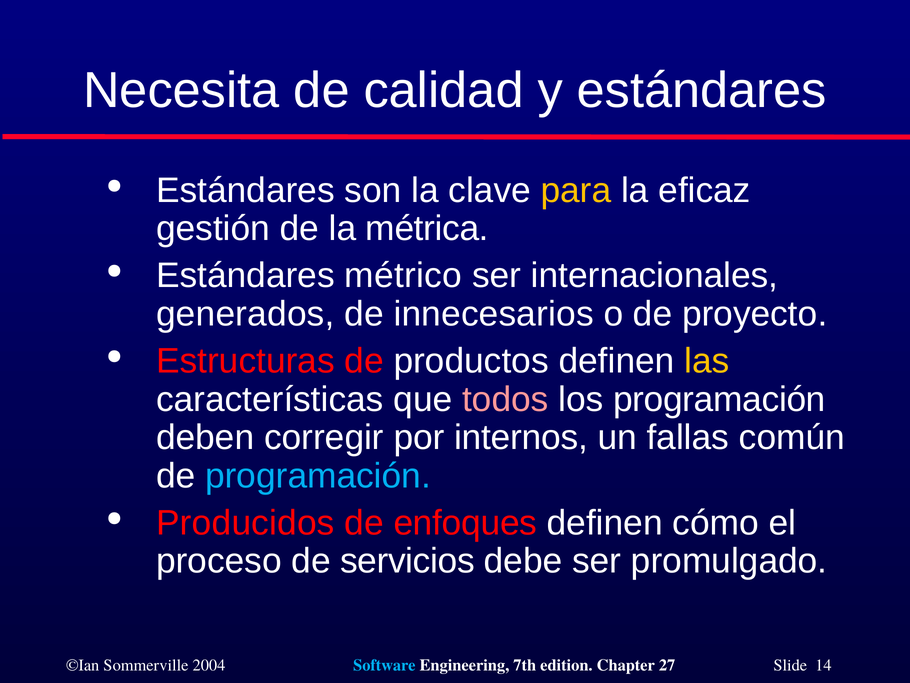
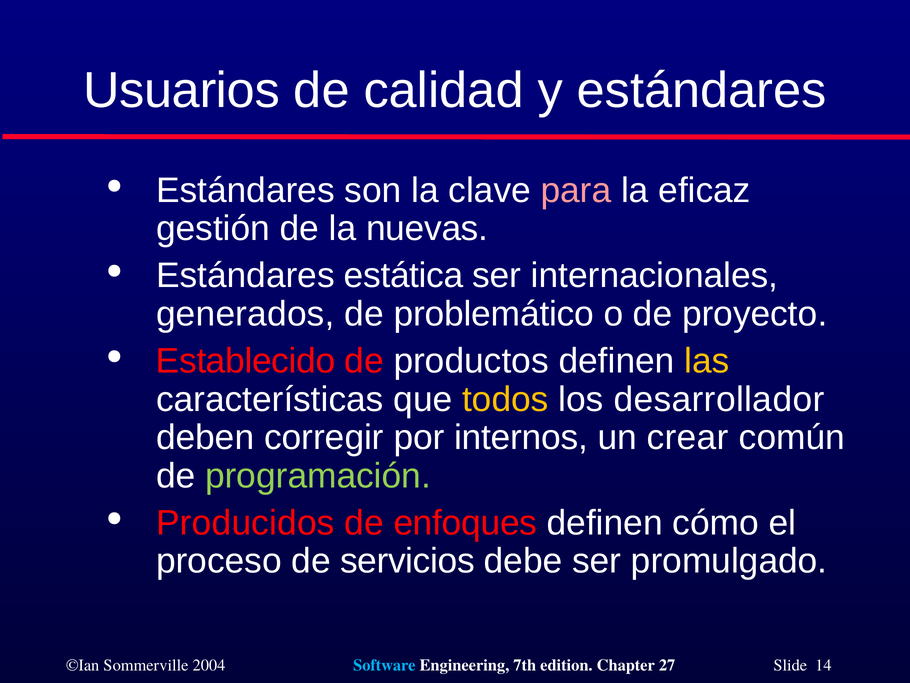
Necesita: Necesita -> Usuarios (181, 90)
para colour: yellow -> pink (576, 190)
métrica: métrica -> nuevas (427, 228)
métrico: métrico -> estática (404, 276)
innecesarios: innecesarios -> problemático (494, 314)
Estructuras: Estructuras -> Establecido (246, 361)
todos colour: pink -> yellow (505, 399)
los programación: programación -> desarrollador (719, 399)
fallas: fallas -> crear (688, 437)
programación colour: light blue -> light green (318, 475)
